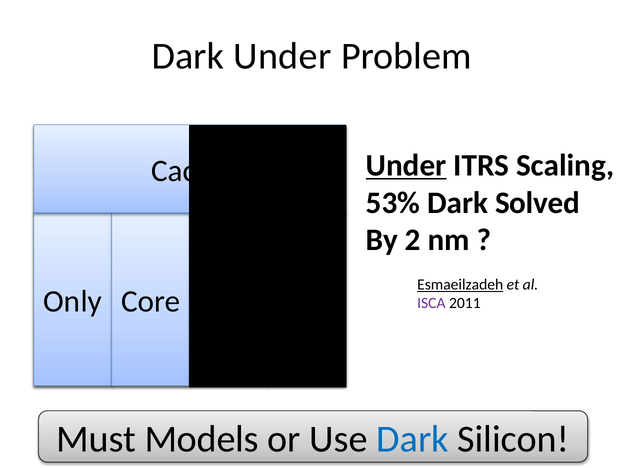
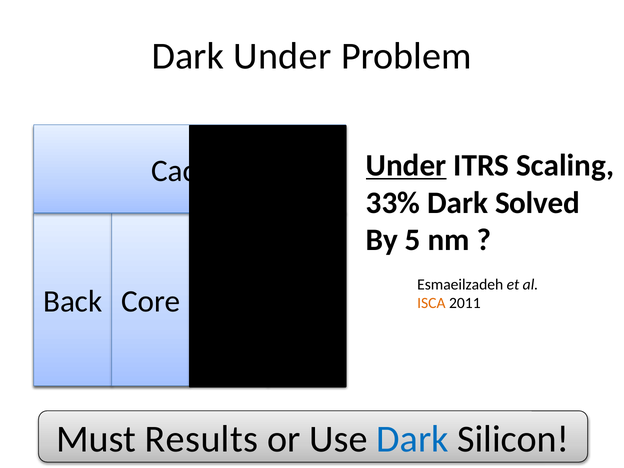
53%: 53% -> 33% (393, 203)
2: 2 -> 5 (413, 240)
Esmaeilzadeh underline: present -> none (460, 285)
Only: Only -> Back (73, 302)
ISCA colour: purple -> orange (431, 303)
Models: Models -> Results (201, 439)
